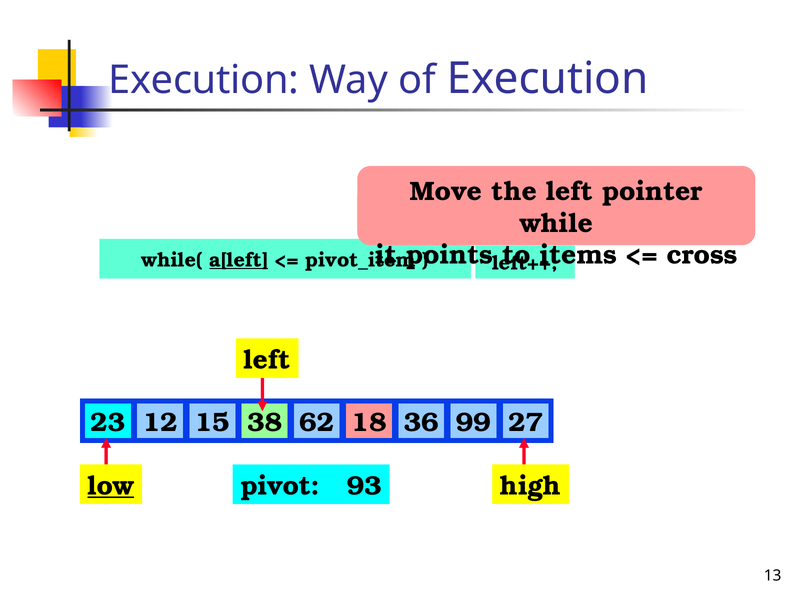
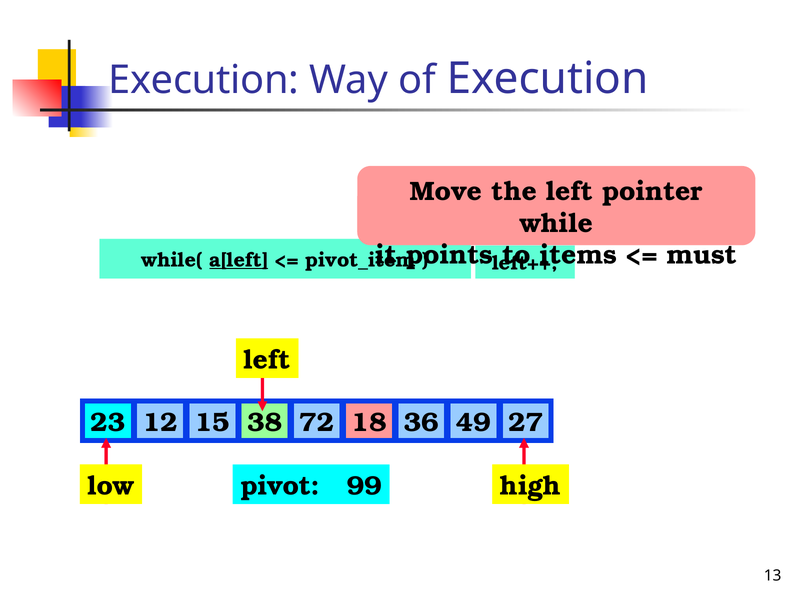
cross: cross -> must (702, 255)
62: 62 -> 72 (317, 423)
99: 99 -> 49 (473, 423)
low underline: present -> none (111, 486)
93: 93 -> 99 (364, 486)
